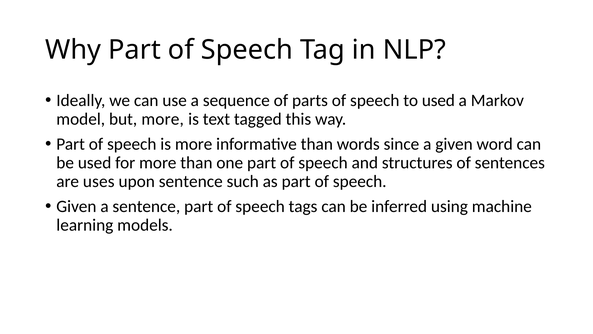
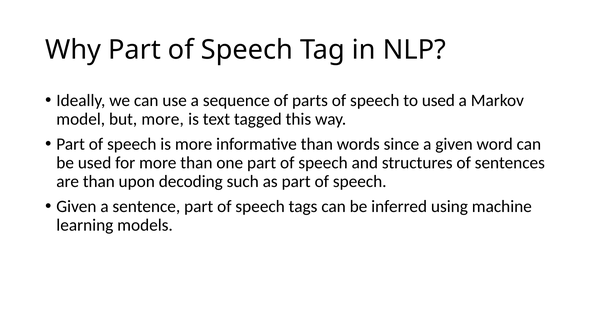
are uses: uses -> than (99, 181)
upon sentence: sentence -> decoding (191, 181)
